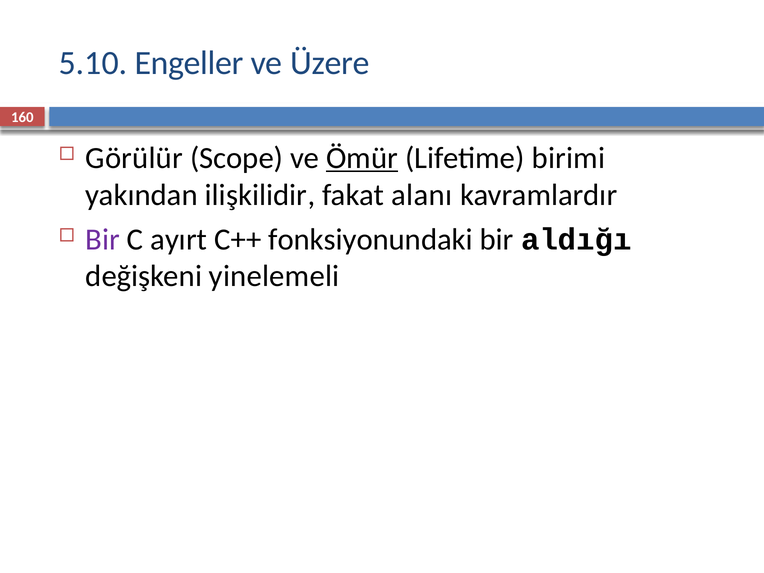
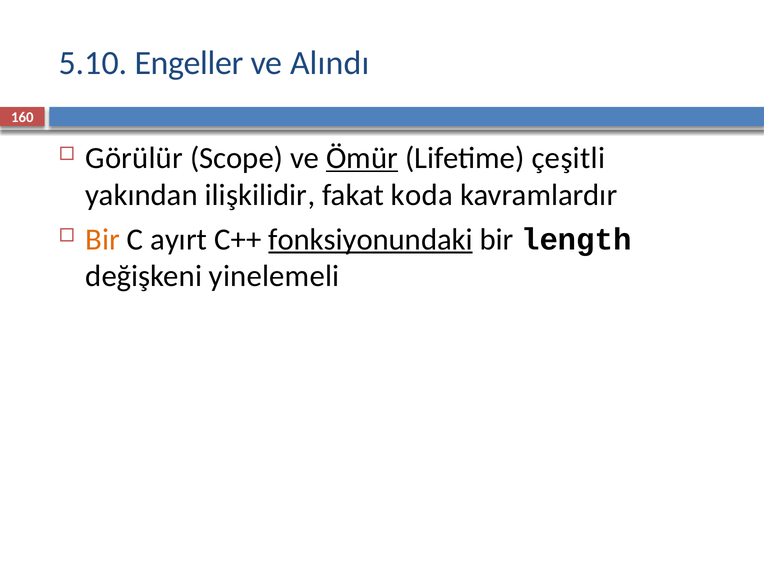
Üzere: Üzere -> Alındı (330, 63)
birimi: birimi -> çeşitli (568, 158)
alanı: alanı -> koda (422, 195)
Bir colour: purple -> orange (103, 239)
fonksiyonundaki underline: none -> present (371, 239)
aldığı: aldığı -> length (576, 239)
